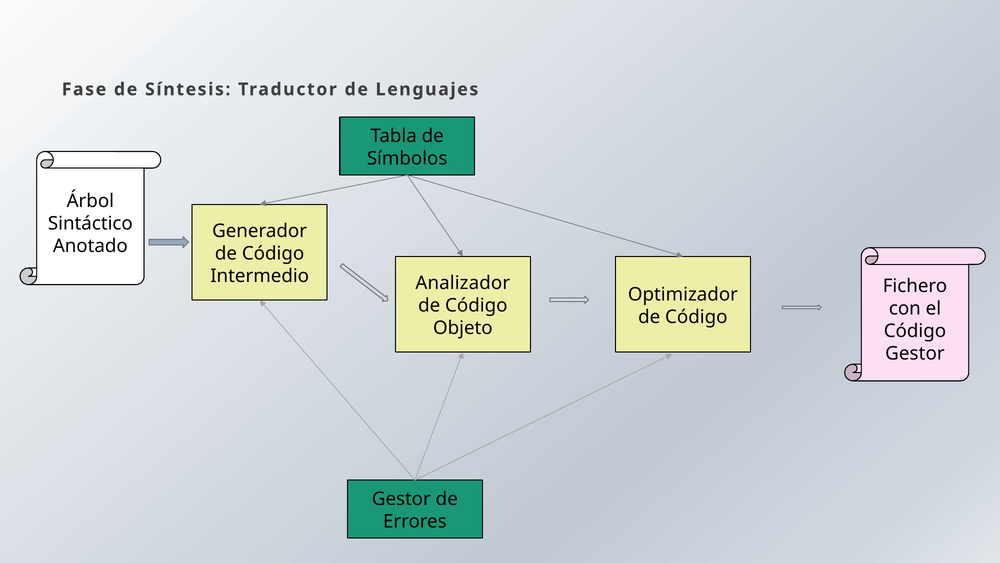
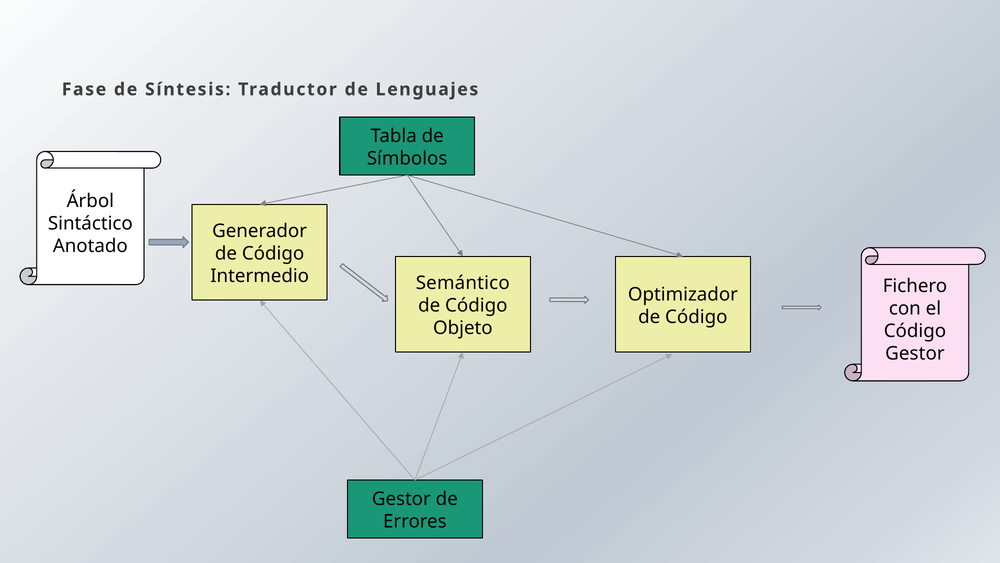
Analizador: Analizador -> Semántico (463, 283)
